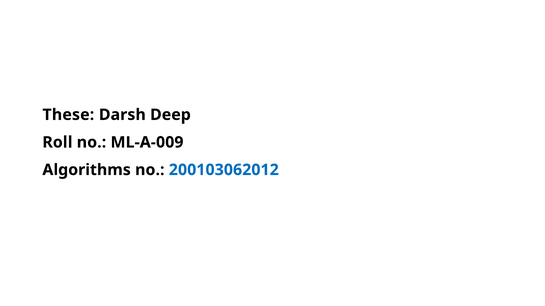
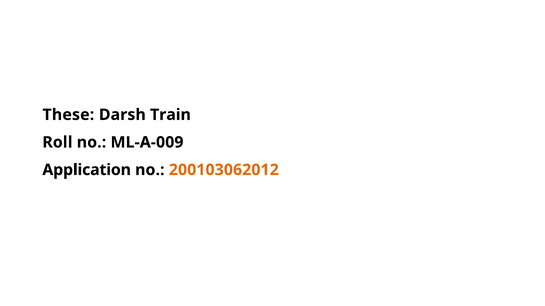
Deep: Deep -> Train (170, 115)
Algorithms: Algorithms -> Application (87, 170)
200103062012 colour: blue -> orange (224, 170)
